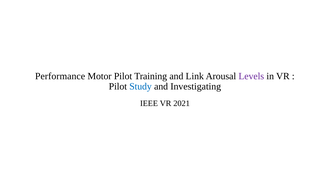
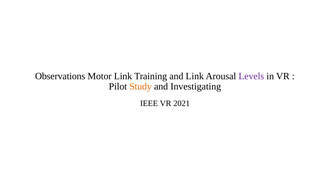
Performance: Performance -> Observations (60, 76)
Motor Pilot: Pilot -> Link (123, 76)
Study colour: blue -> orange (141, 86)
